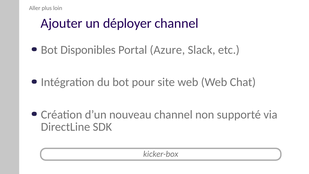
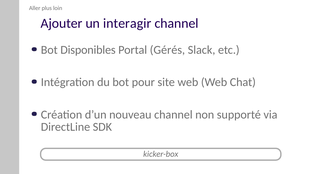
déployer: déployer -> interagir (127, 23)
Azure: Azure -> Gérés (167, 50)
